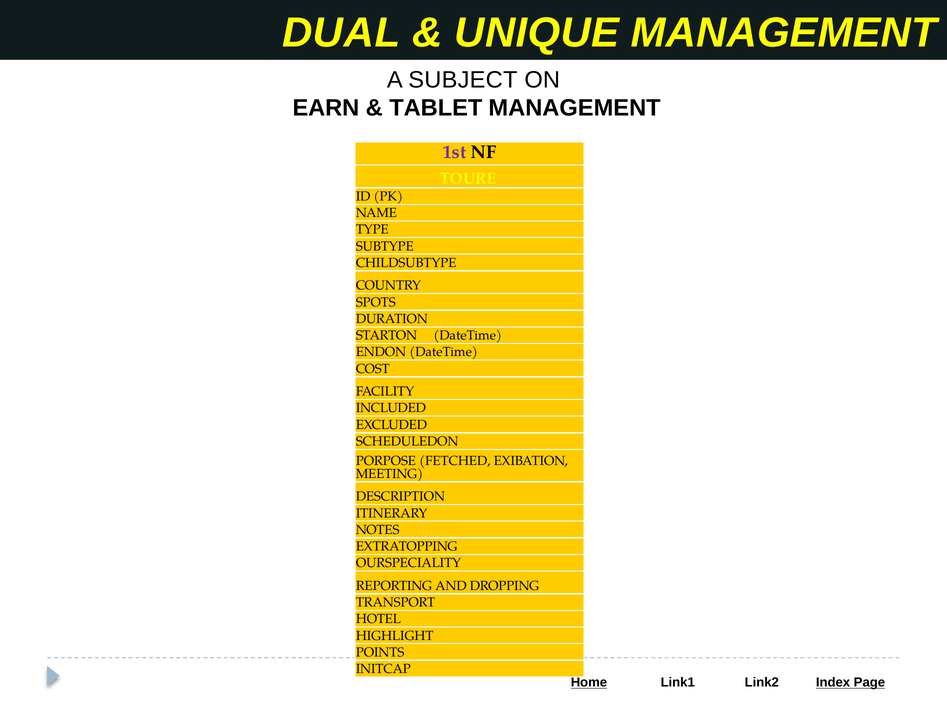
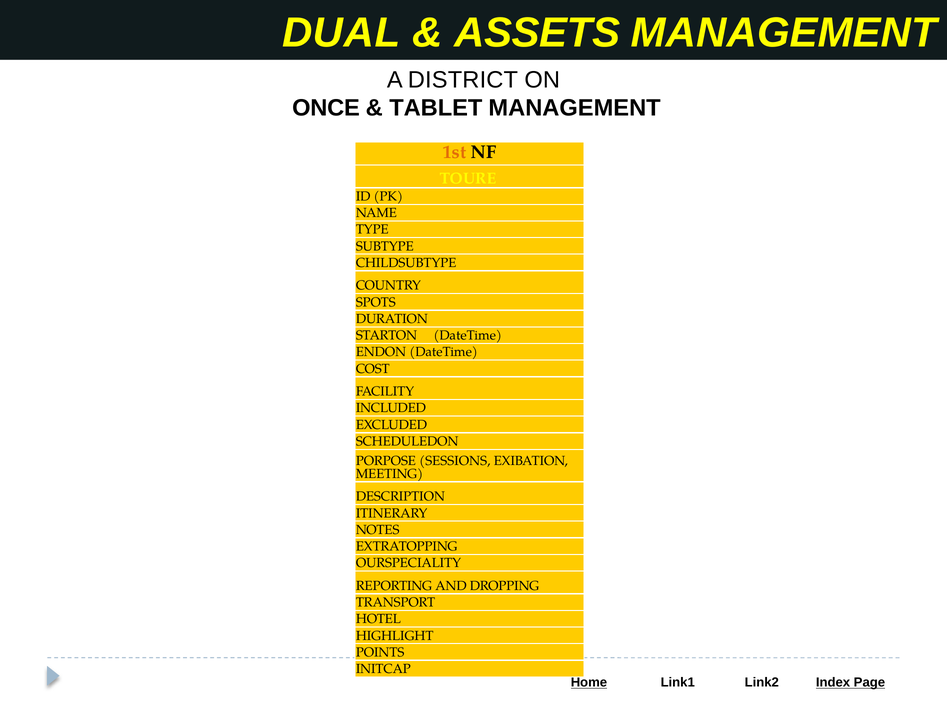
UNIQUE: UNIQUE -> ASSETS (537, 33)
SUBJECT: SUBJECT -> DISTRICT (463, 80)
EARN: EARN -> ONCE (326, 108)
1st colour: purple -> orange (454, 152)
FETCHED: FETCHED -> SESSIONS (455, 461)
